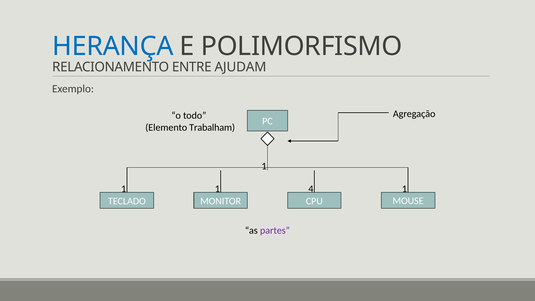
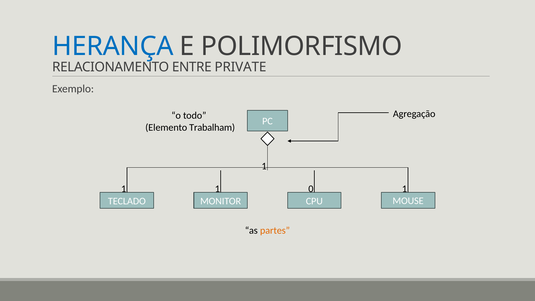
AJUDAM: AJUDAM -> PRIVATE (240, 67)
4: 4 -> 0 (311, 189)
partes colour: purple -> orange (275, 231)
